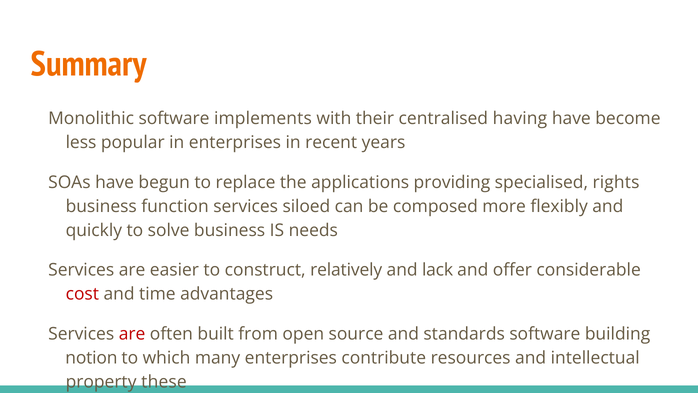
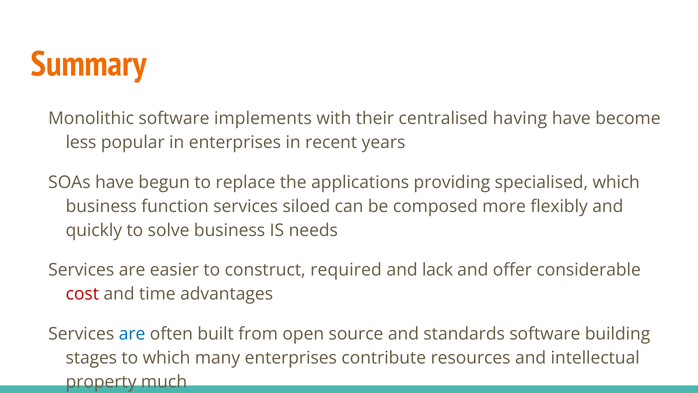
specialised rights: rights -> which (616, 182)
relatively: relatively -> required (346, 270)
are colour: red -> blue (132, 333)
notion: notion -> stages (91, 358)
these: these -> much (164, 382)
